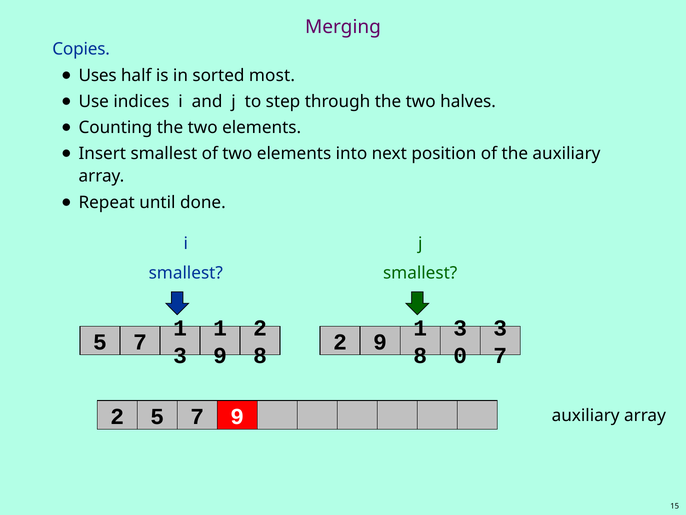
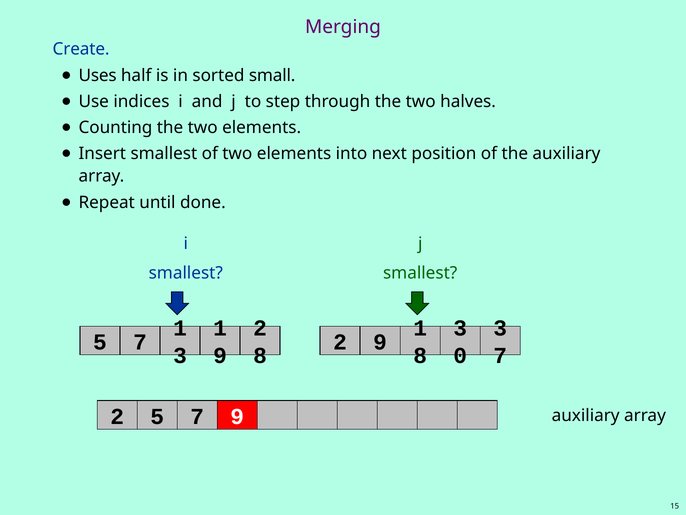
Copies: Copies -> Create (81, 49)
most: most -> small (272, 75)
